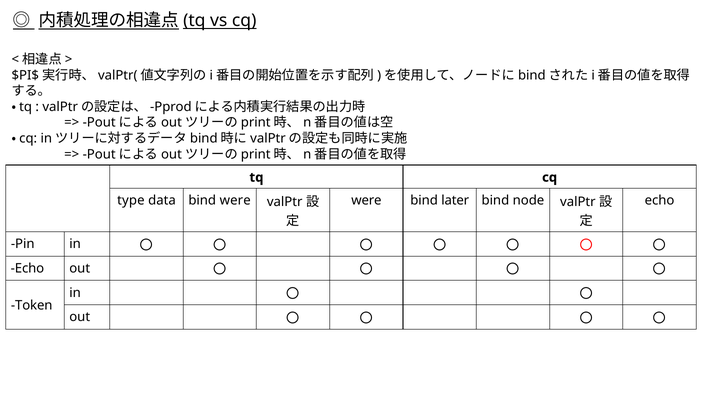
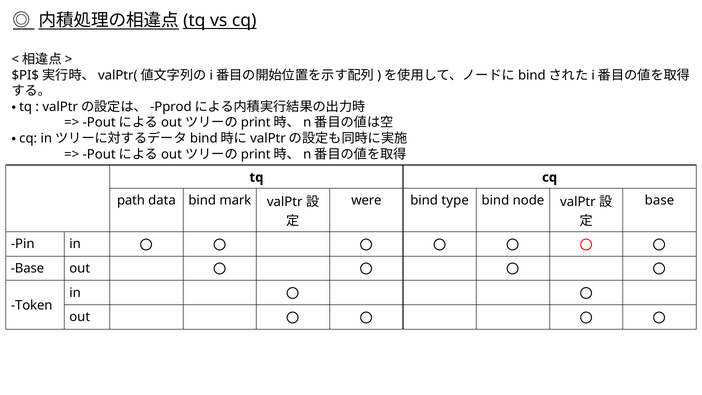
type: type -> path (131, 201)
bind were: were -> mark (235, 201)
later: later -> type (455, 201)
echo: echo -> base (659, 201)
Echo: Echo -> Base (27, 268)
